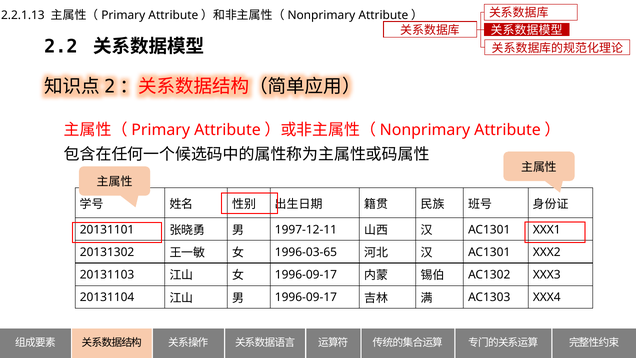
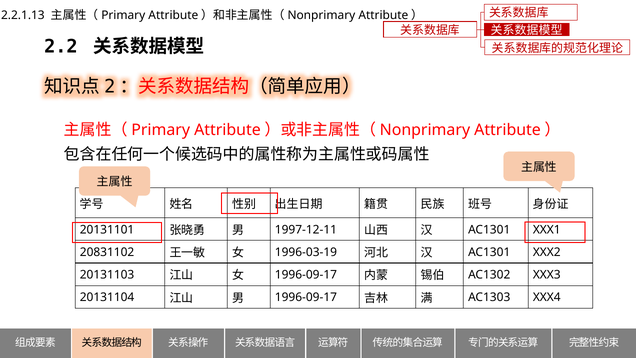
20131302: 20131302 -> 20831102 (107, 252)
1996-03-65: 1996-03-65 -> 1996-03-19 (306, 252)
